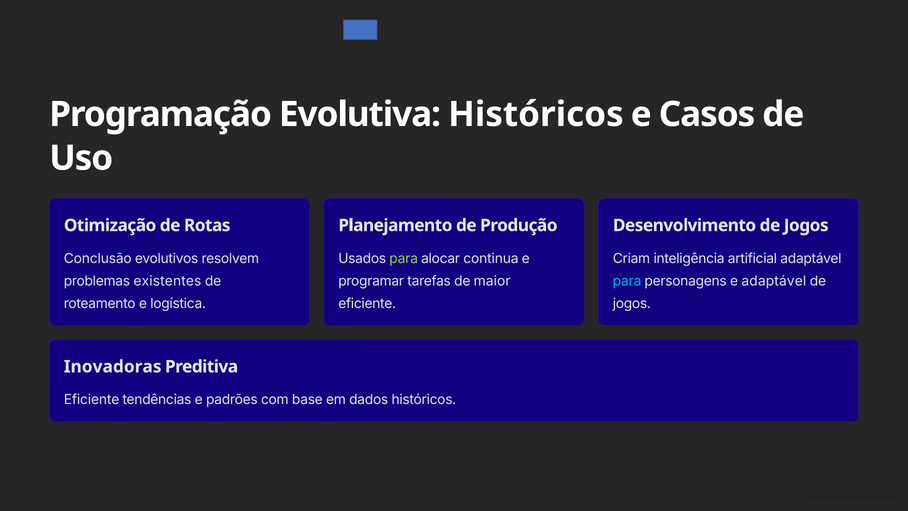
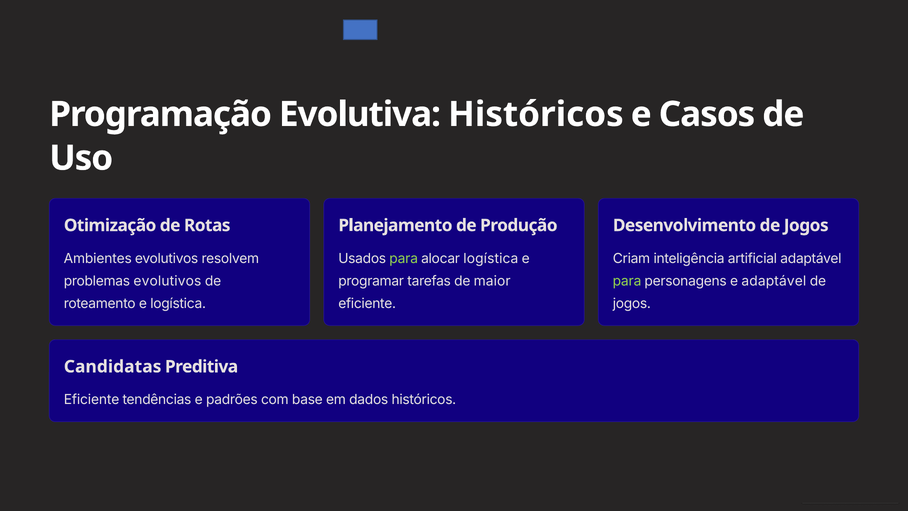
Conclusão: Conclusão -> Ambientes (98, 258)
alocar continua: continua -> logística (491, 258)
problemas existentes: existentes -> evolutivos (167, 281)
para colour: light blue -> light green (627, 281)
Inovadoras: Inovadoras -> Candidatas (113, 367)
